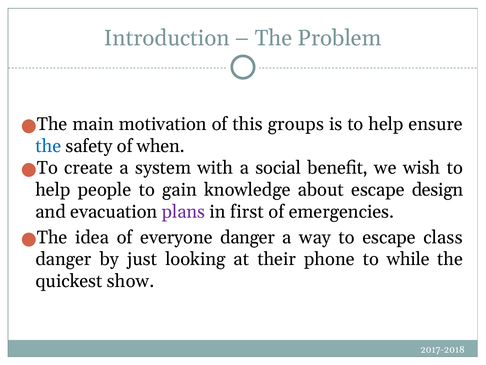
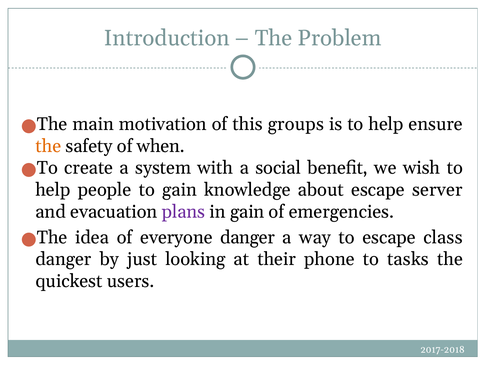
the colour: blue -> orange (48, 146)
design: design -> server (437, 190)
in first: first -> gain (247, 211)
while: while -> tasks (408, 259)
show: show -> users (131, 281)
